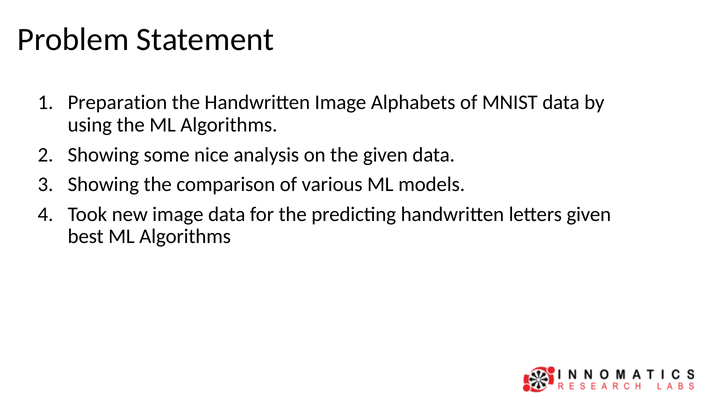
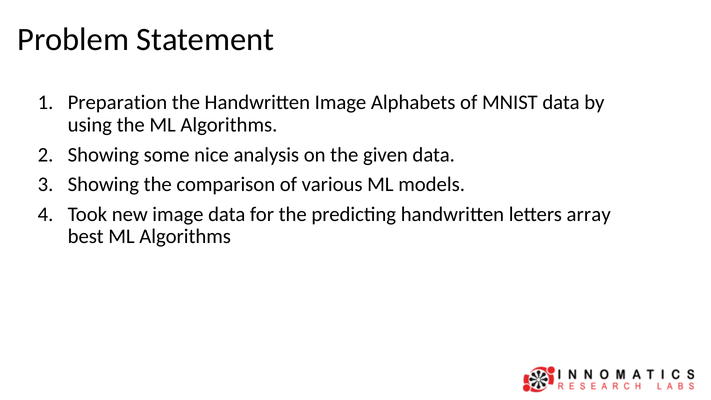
letters given: given -> array (589, 214)
